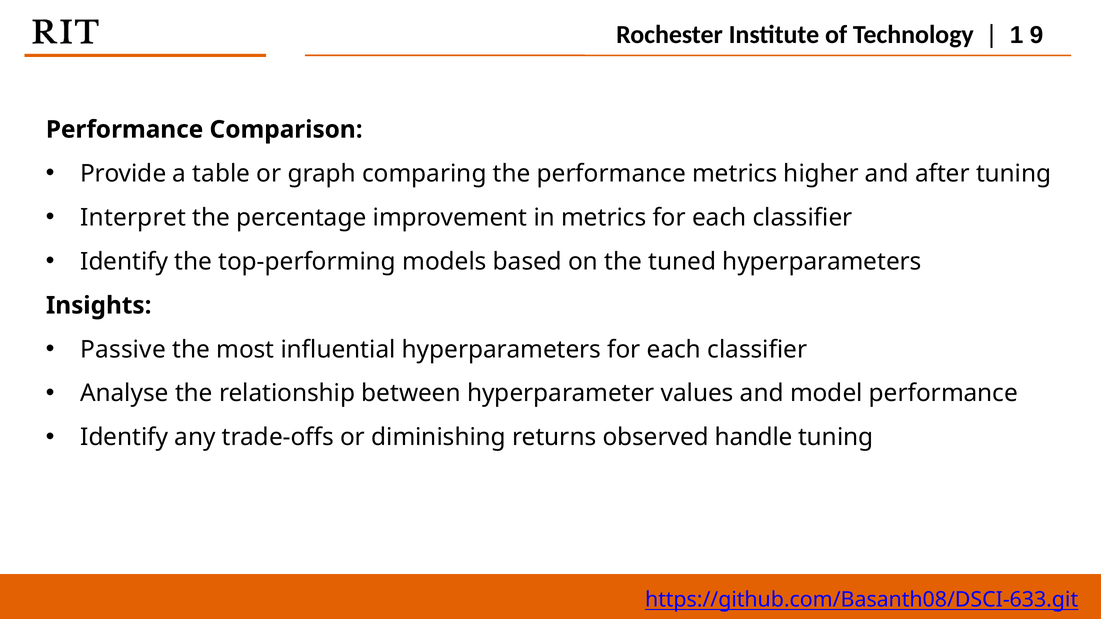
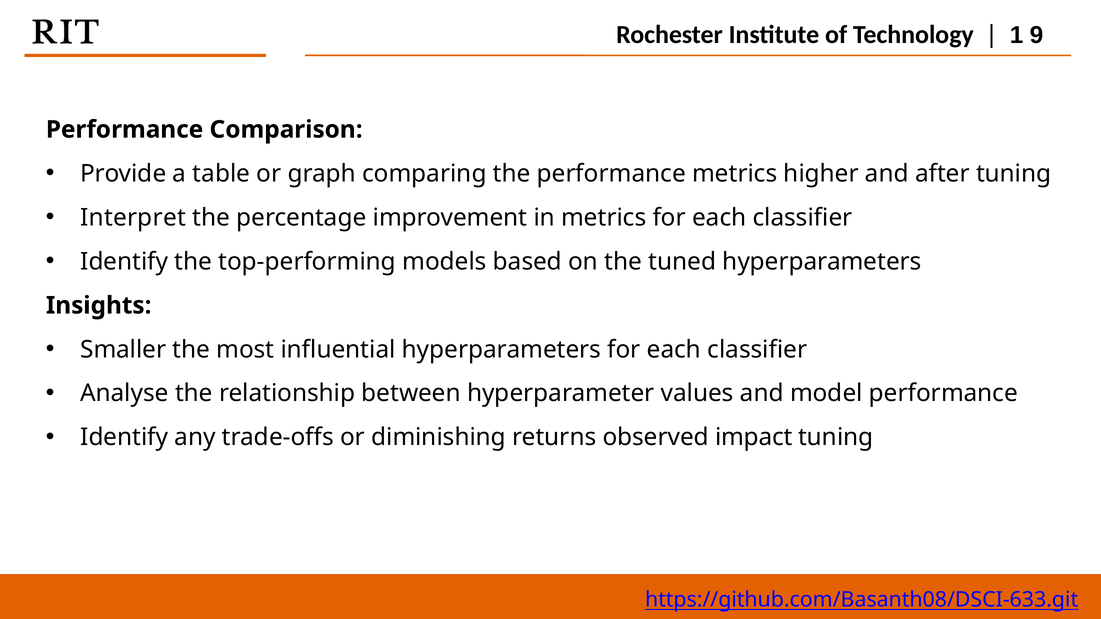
Passive: Passive -> Smaller (123, 350)
handle: handle -> impact (754, 438)
